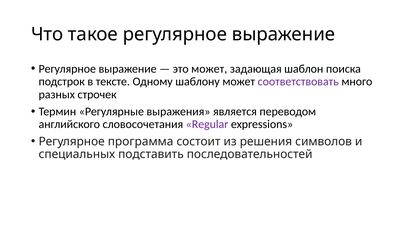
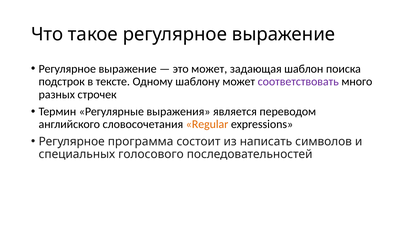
Regular colour: purple -> orange (207, 124)
решения: решения -> написать (266, 141)
подставить: подставить -> голосового (151, 154)
